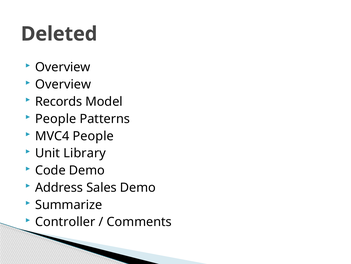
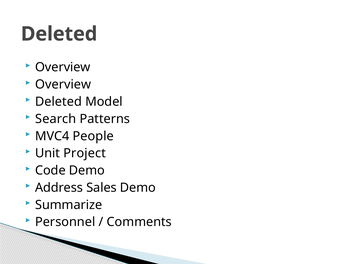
Records: Records -> Deleted (58, 101)
People: People -> Search (56, 119)
Library: Library -> Project (85, 153)
Controller: Controller -> Personnel (65, 221)
